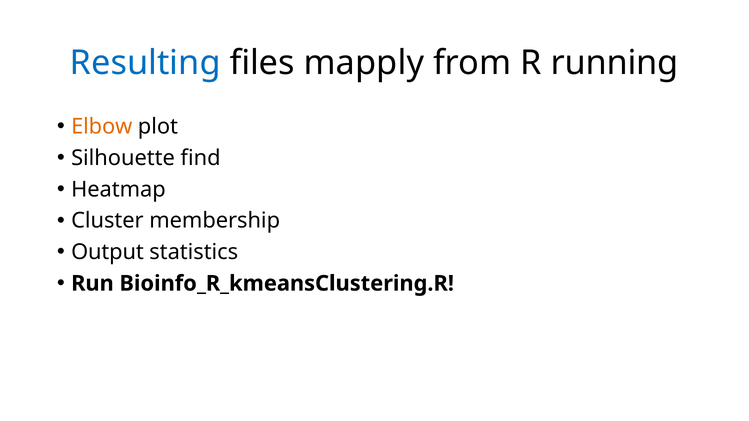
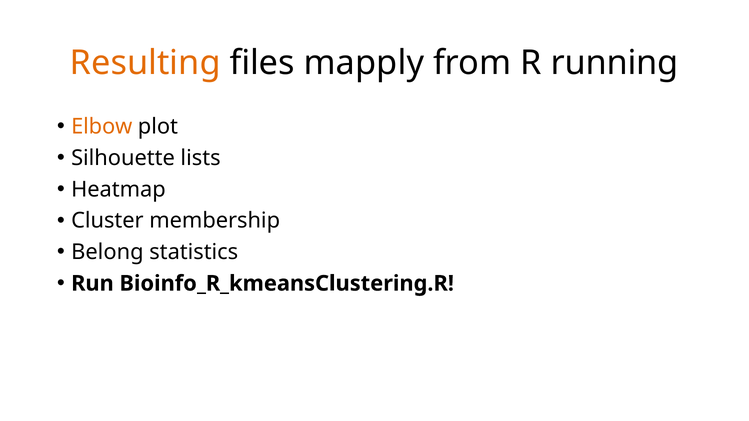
Resulting colour: blue -> orange (145, 63)
find: find -> lists (201, 158)
Output: Output -> Belong (107, 252)
